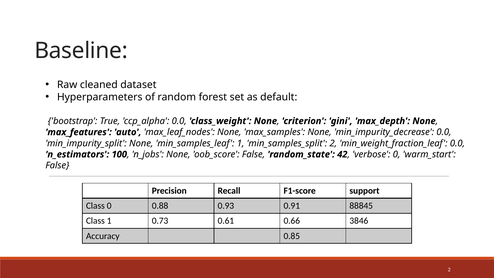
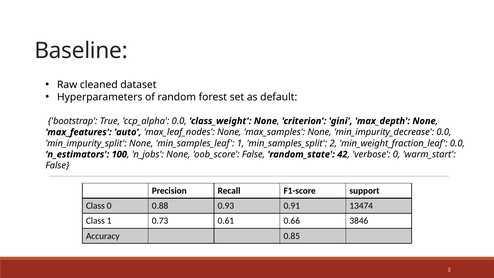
88845: 88845 -> 13474 (361, 206)
